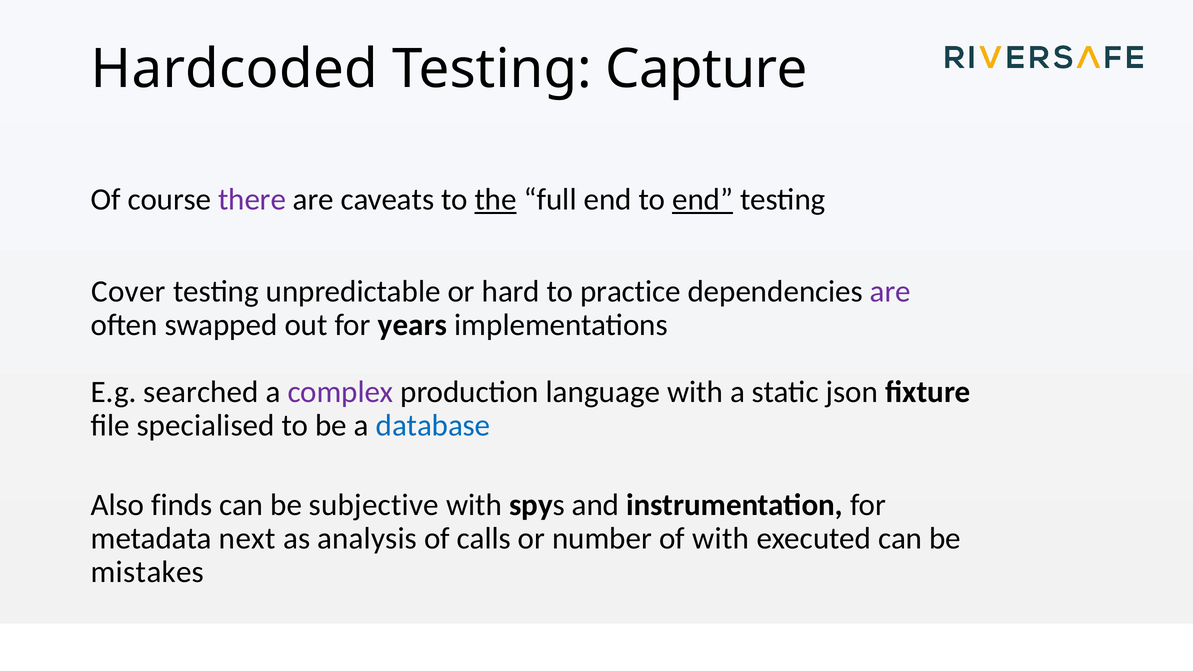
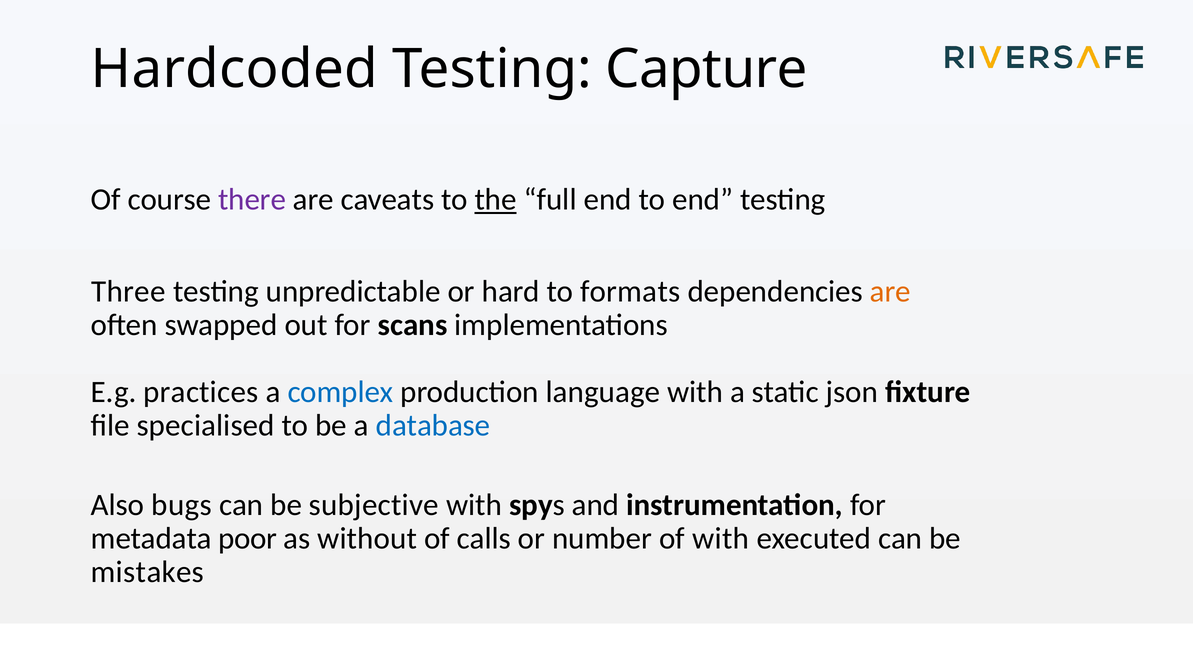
end underline: present -> none (703, 200)
Cover: Cover -> Three (128, 292)
practice: practice -> formats (630, 292)
are colour: purple -> orange (890, 292)
years: years -> scans (413, 325)
searched: searched -> practices (201, 392)
complex colour: purple -> blue (340, 392)
finds: finds -> bugs (182, 505)
next: next -> poor (248, 539)
analysis: analysis -> without (367, 539)
